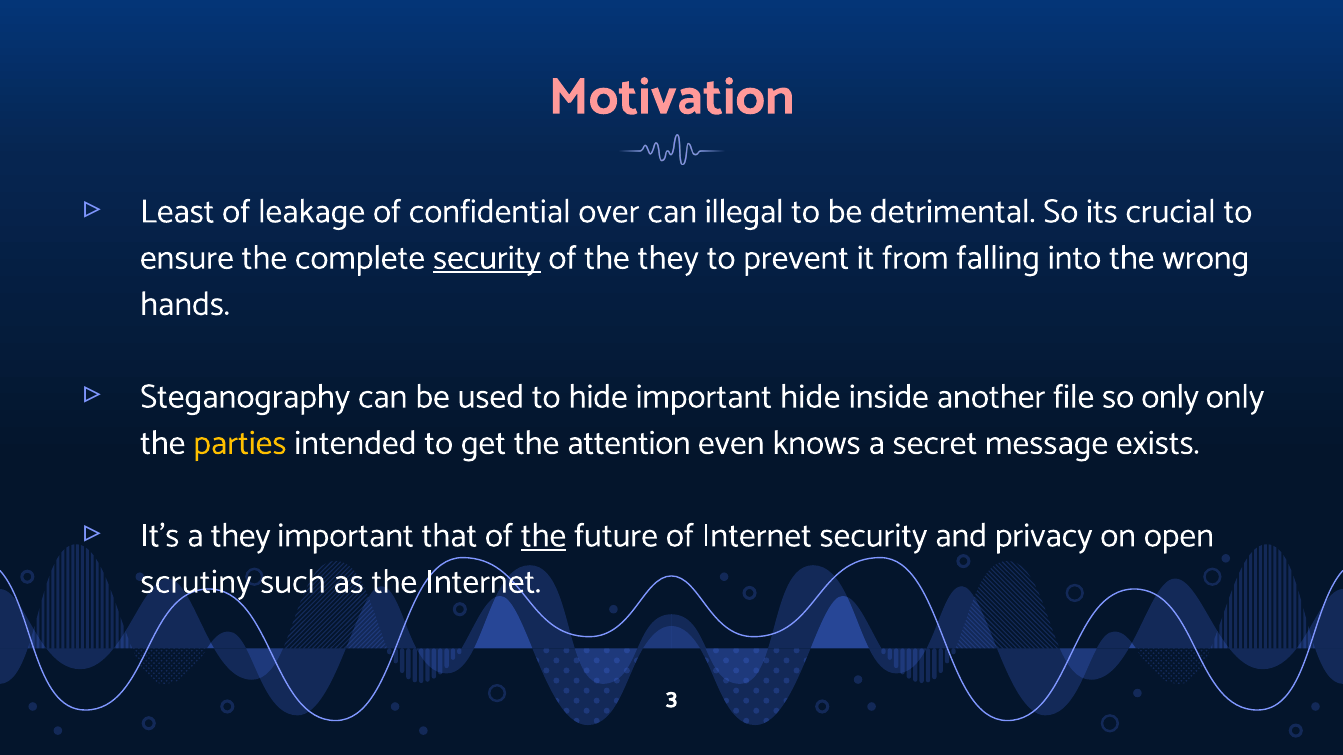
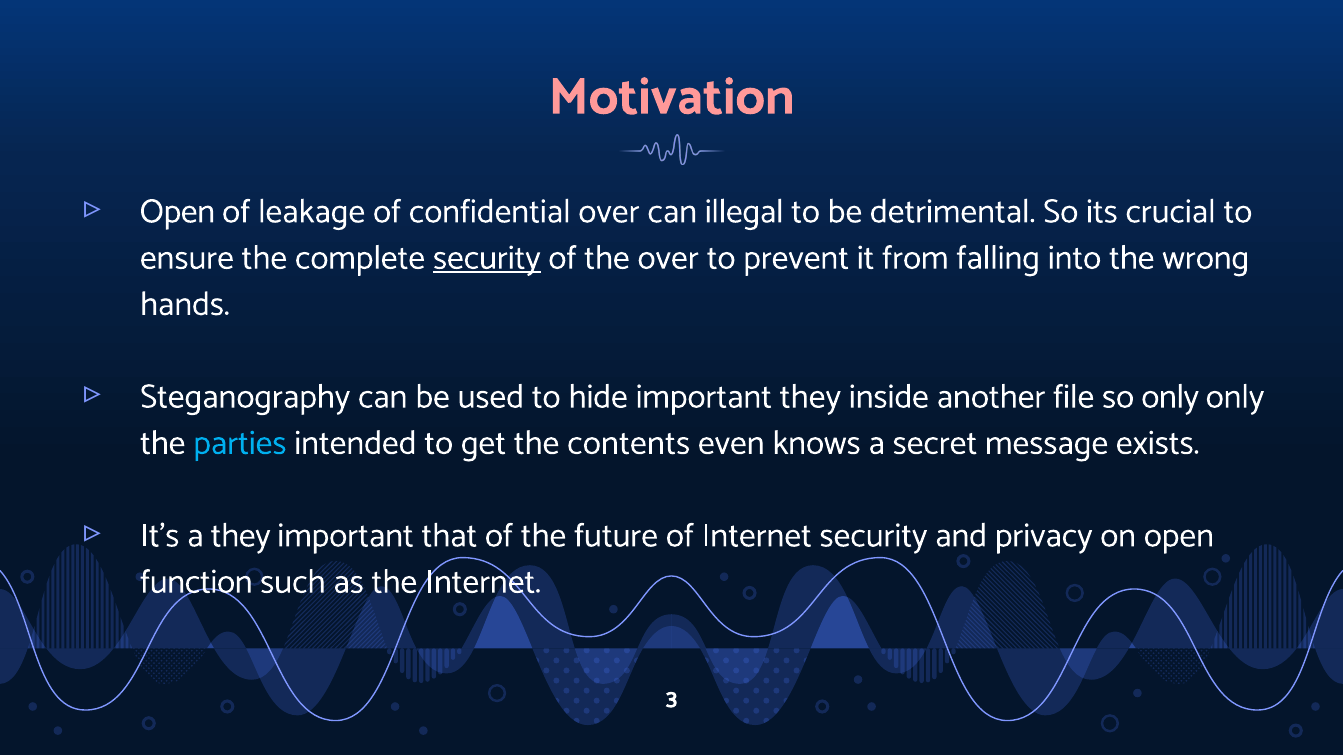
Least: Least -> Open (177, 211)
the they: they -> over (668, 258)
important hide: hide -> they (810, 397)
parties colour: yellow -> light blue (240, 443)
attention: attention -> contents (629, 443)
the underline: present -> none (544, 536)
scrutiny: scrutiny -> function (196, 582)
